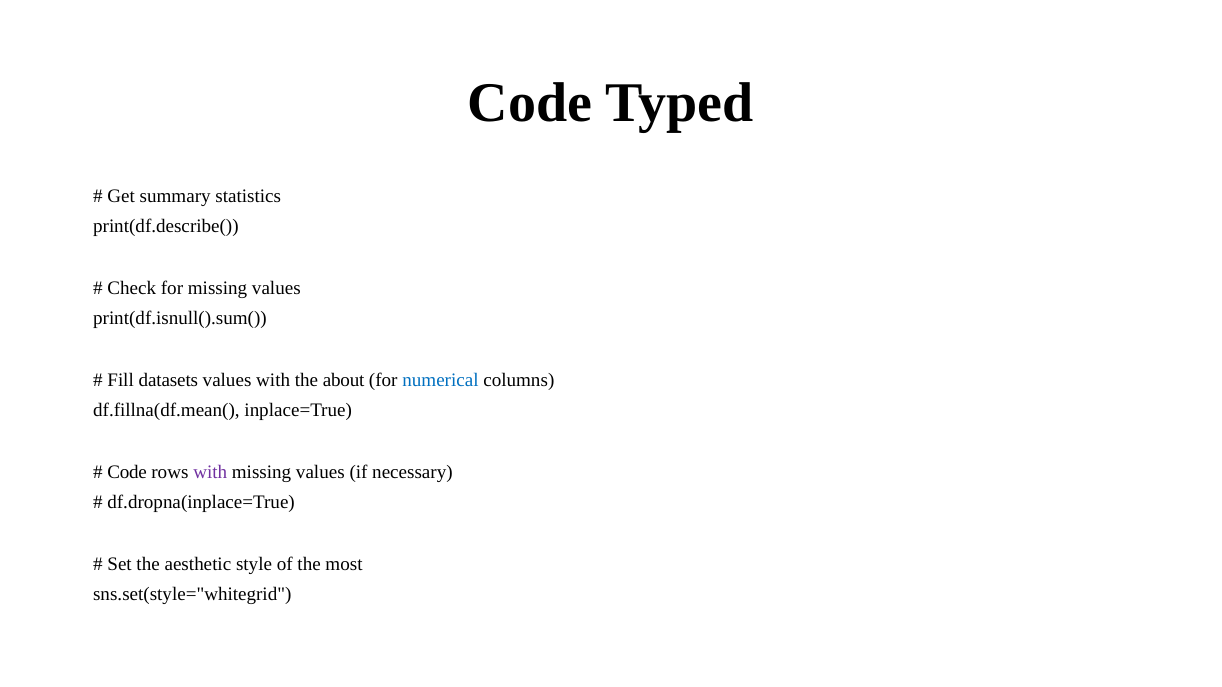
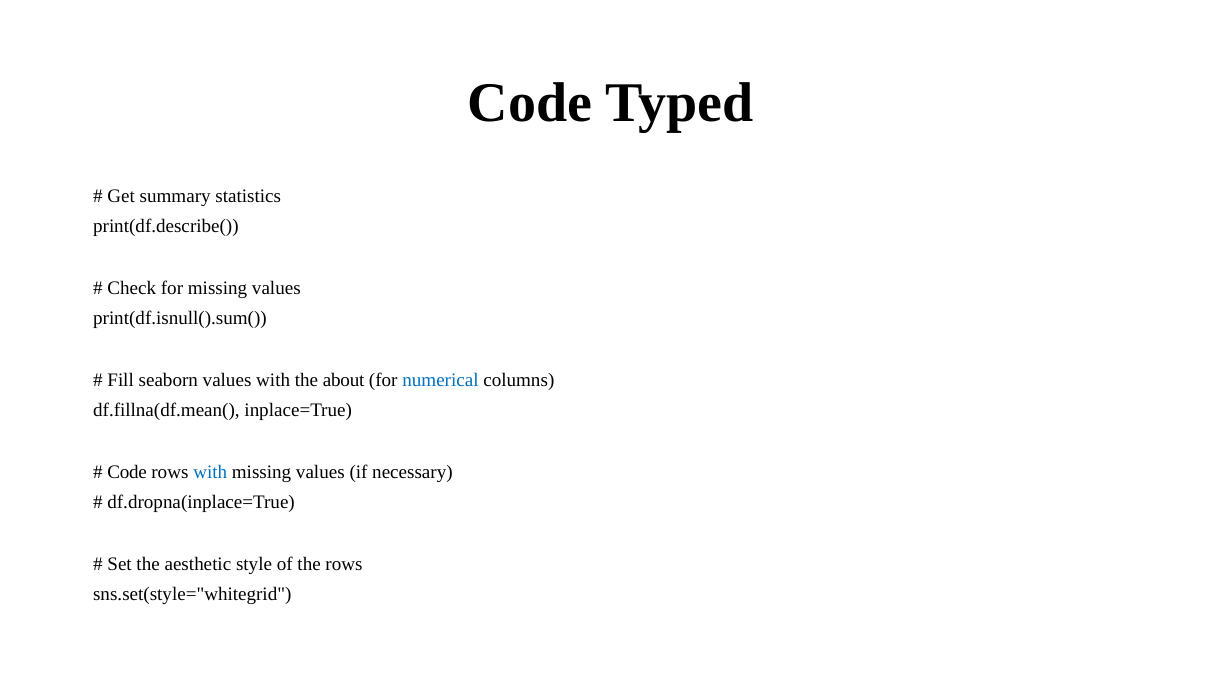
datasets: datasets -> seaborn (168, 380)
with colour: purple -> blue (210, 472)
the most: most -> rows (344, 564)
